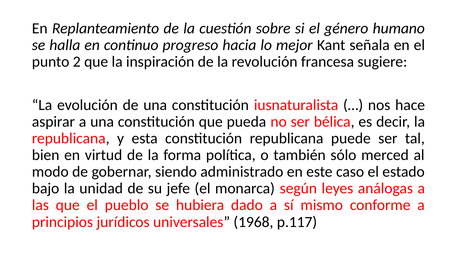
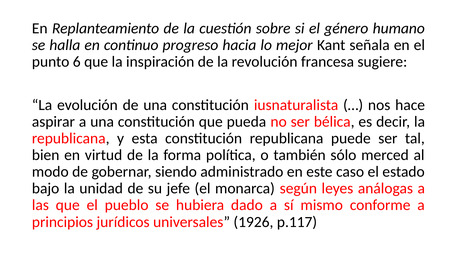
2: 2 -> 6 (77, 62)
1968: 1968 -> 1926 (253, 222)
